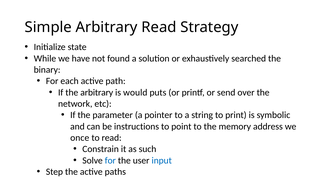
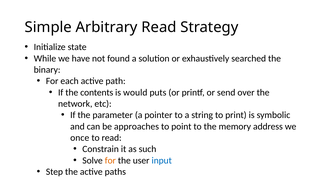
the arbitrary: arbitrary -> contents (97, 93)
instructions: instructions -> approaches (136, 127)
for colour: blue -> orange (110, 161)
